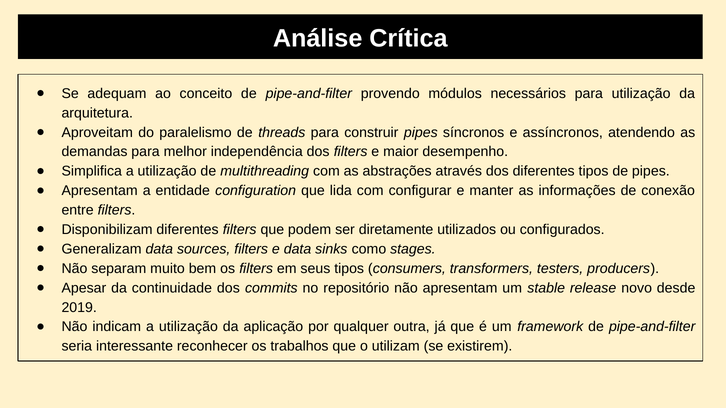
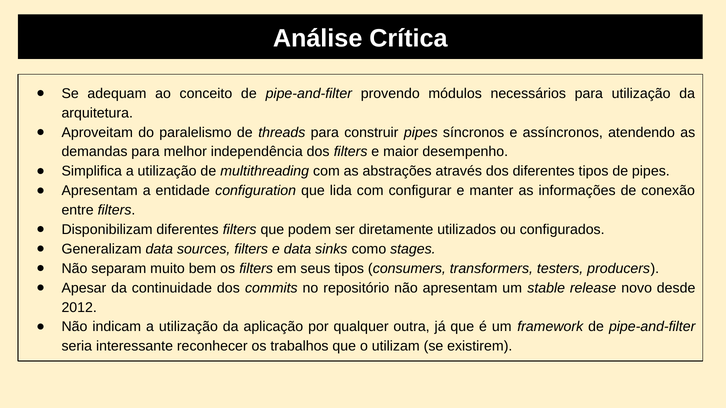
2019: 2019 -> 2012 (79, 308)
